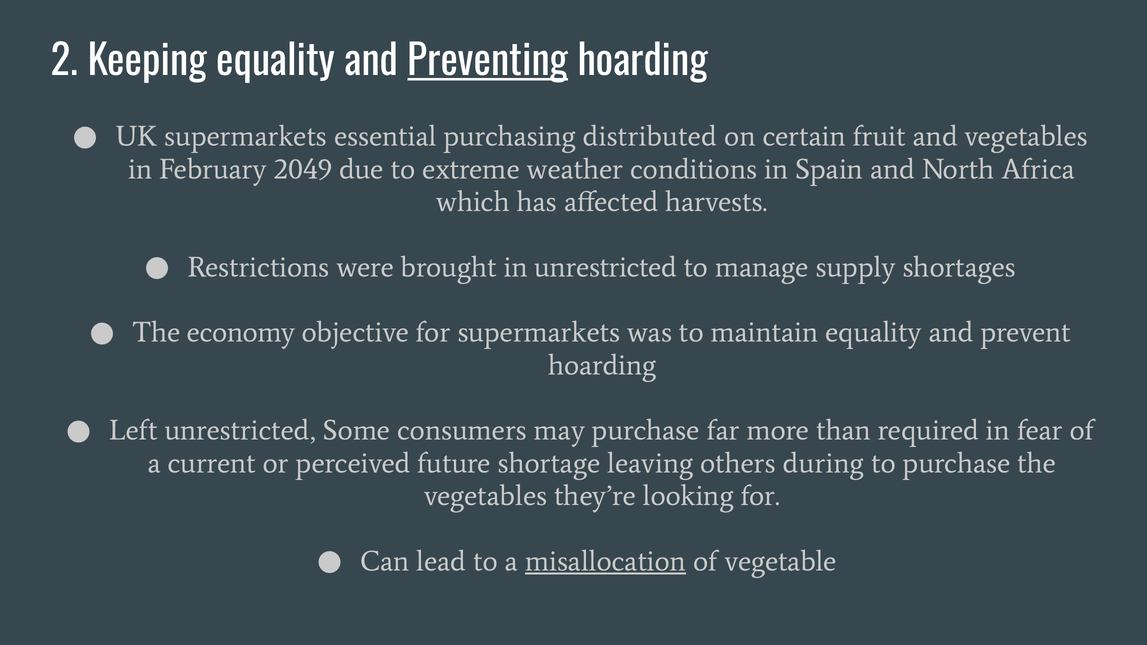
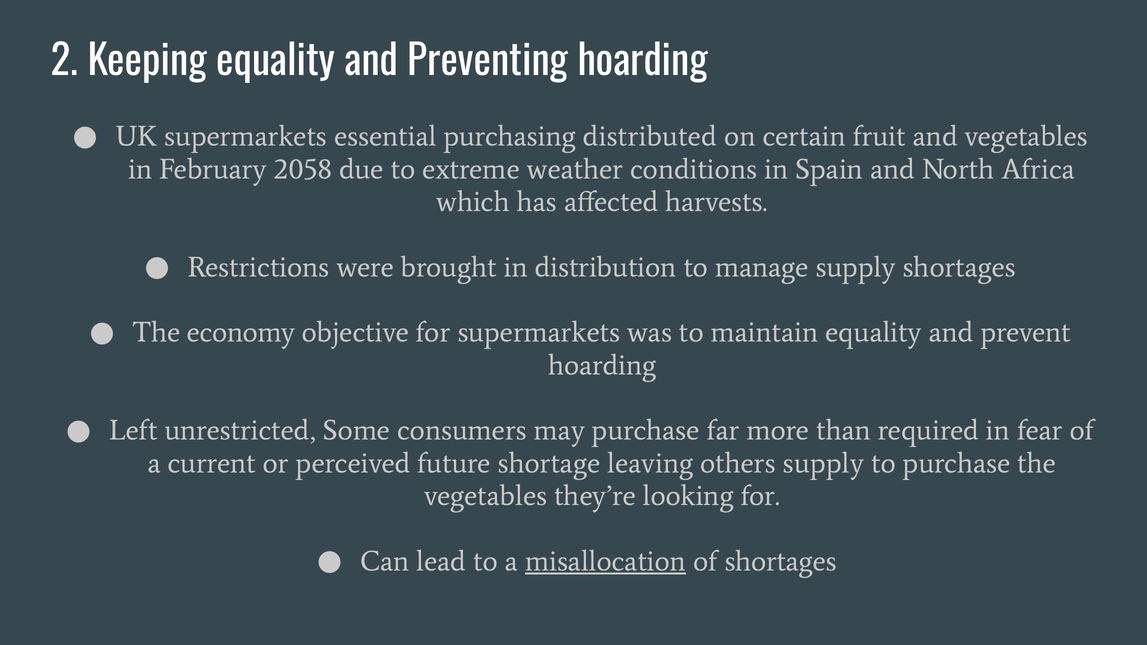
Preventing underline: present -> none (488, 61)
2049: 2049 -> 2058 (303, 169)
in unrestricted: unrestricted -> distribution (606, 267)
others during: during -> supply (823, 463)
of vegetable: vegetable -> shortages (781, 561)
